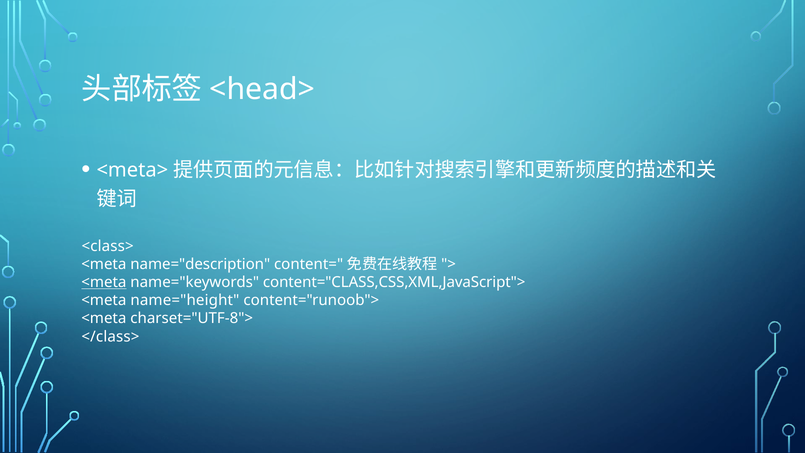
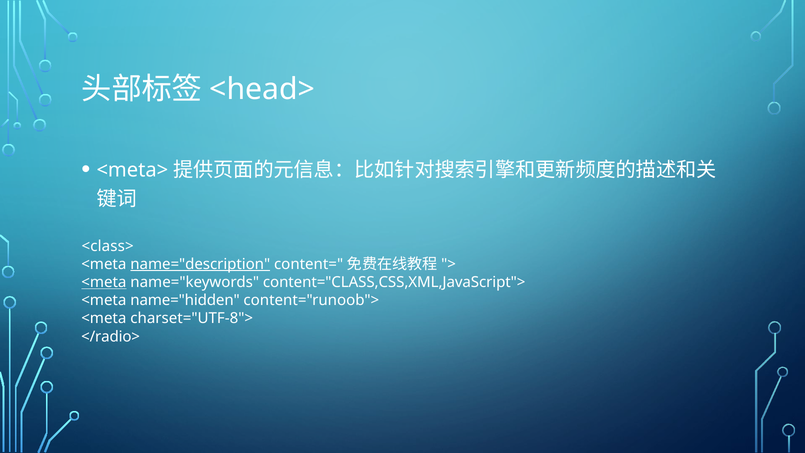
name="description underline: none -> present (200, 264)
name="height: name="height -> name="hidden (185, 300)
</class>: </class> -> </radio> (111, 336)
